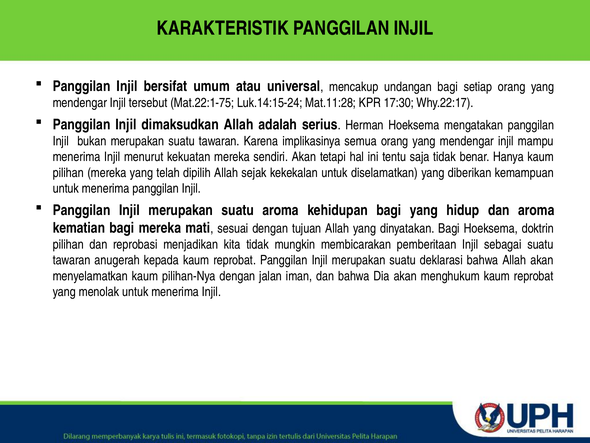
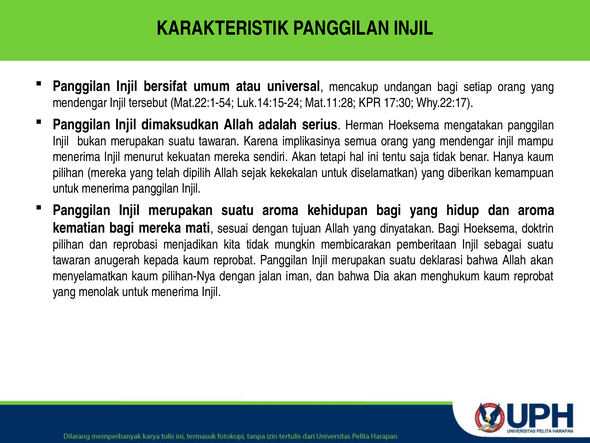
Mat.22:1-75: Mat.22:1-75 -> Mat.22:1-54 (202, 103)
